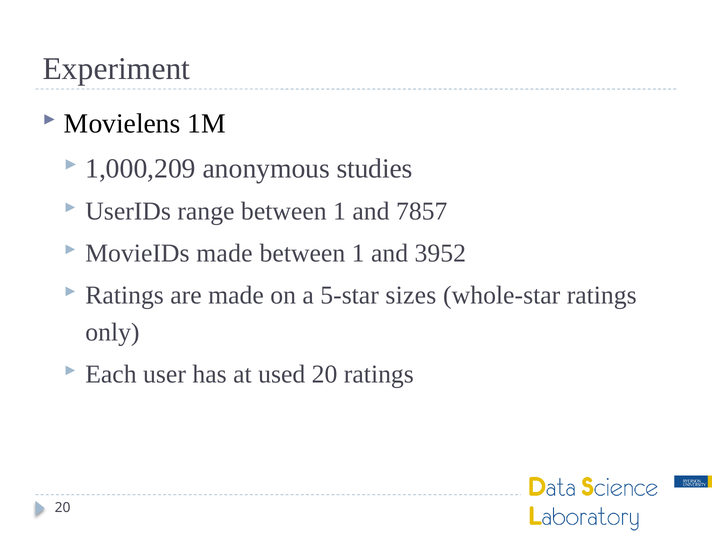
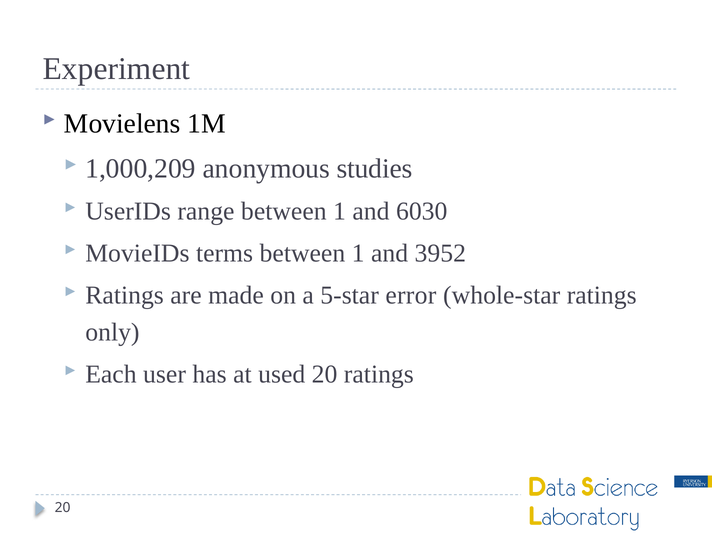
7857: 7857 -> 6030 (422, 211)
MovieIDs made: made -> terms (225, 253)
sizes: sizes -> error (411, 295)
